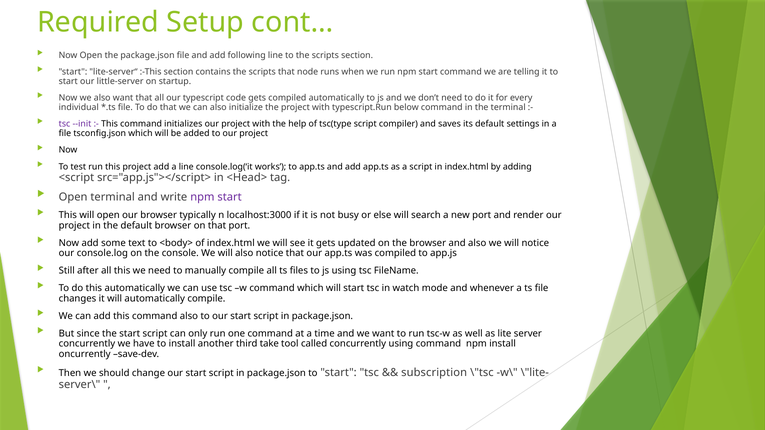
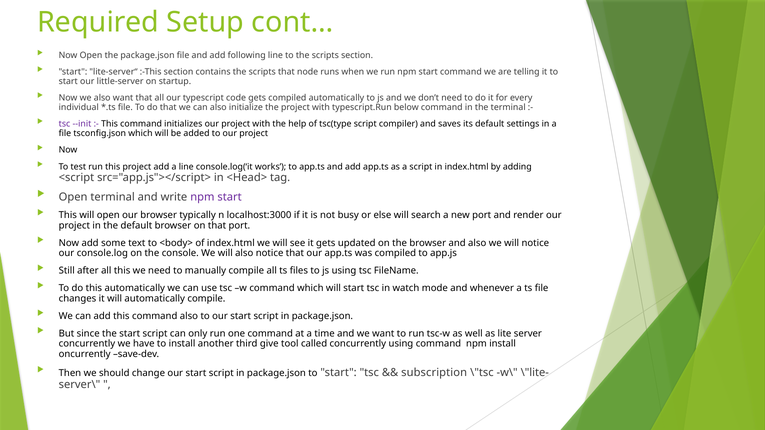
take: take -> give (269, 344)
